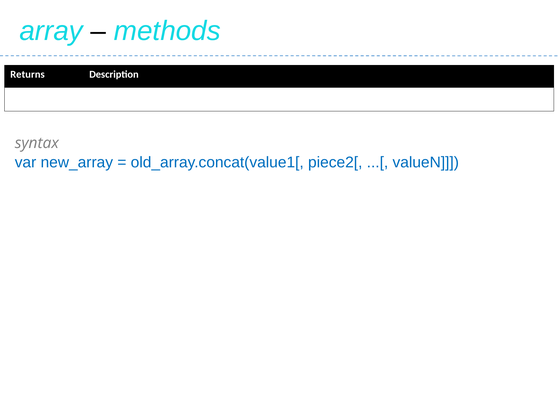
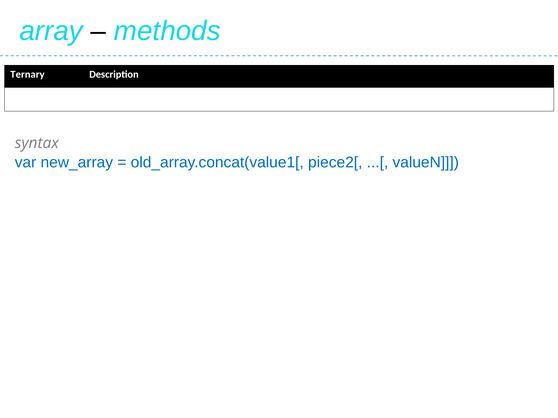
Returns: Returns -> Ternary (27, 74)
